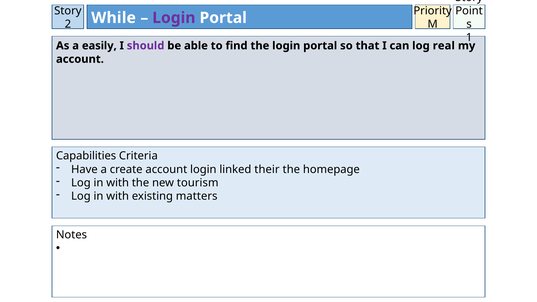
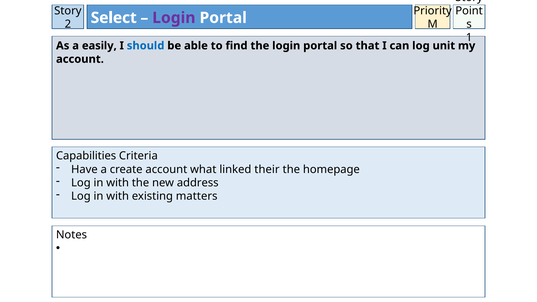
While: While -> Select (114, 18)
should colour: purple -> blue (146, 46)
real: real -> unit (444, 46)
account login: login -> what (203, 169)
tourism: tourism -> address (198, 183)
